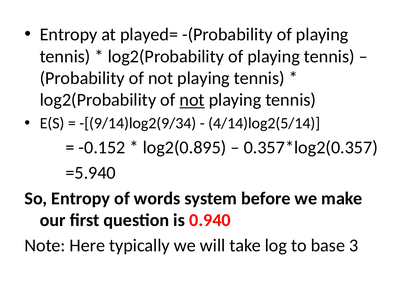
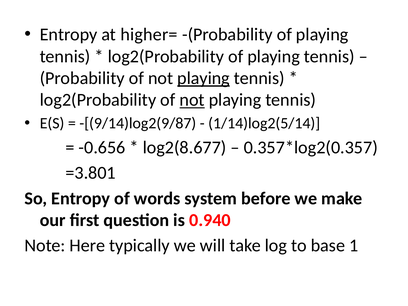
played=: played= -> higher= (149, 35)
playing underline: none -> present (204, 78)
-[(9/14)log2(9/34: -[(9/14)log2(9/34 -> -[(9/14)log2(9/87 (138, 123)
4/14)log2(5/14: 4/14)log2(5/14 -> 1/14)log2(5/14 (264, 123)
-0.152: -0.152 -> -0.656 (102, 148)
log2(0.895: log2(0.895 -> log2(8.677 (185, 148)
=5.940: =5.940 -> =3.801 (91, 173)
3: 3 -> 1 (354, 246)
